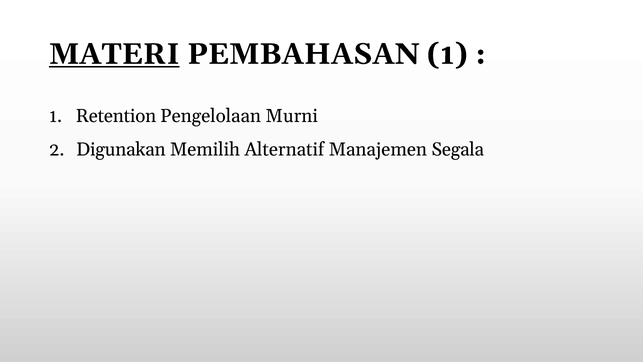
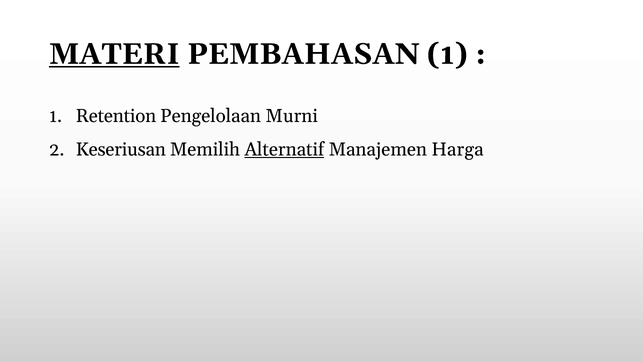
Digunakan: Digunakan -> Keseriusan (121, 149)
Alternatif underline: none -> present (284, 149)
Segala: Segala -> Harga (458, 149)
